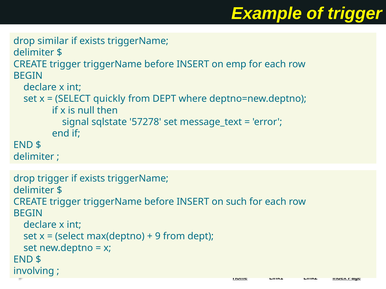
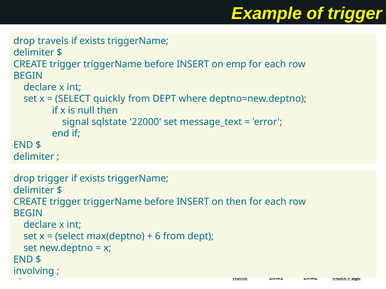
similar: similar -> travels (53, 41)
57278: 57278 -> 22000 (145, 122)
on such: such -> then (236, 202)
9: 9 -> 6 (158, 237)
